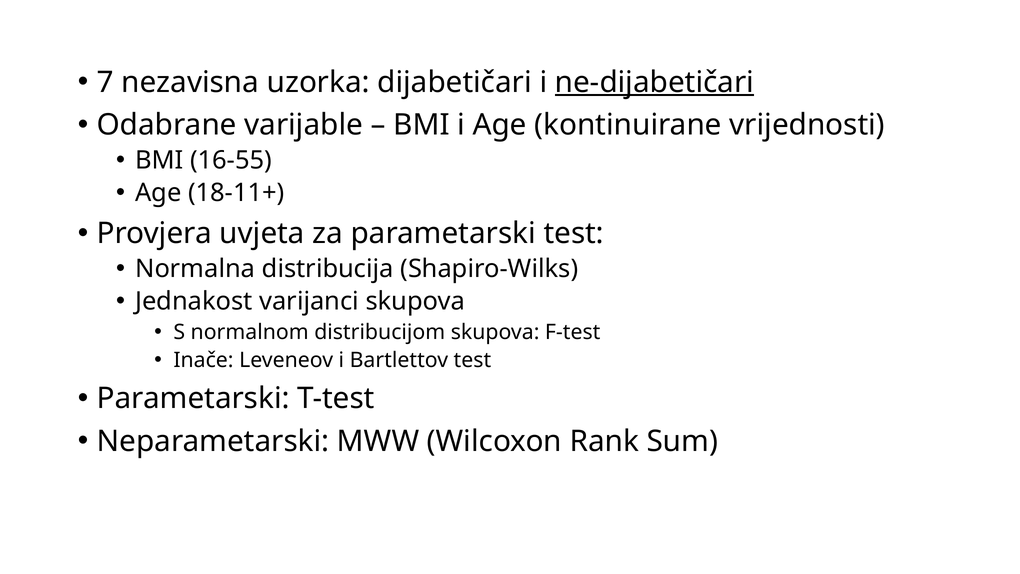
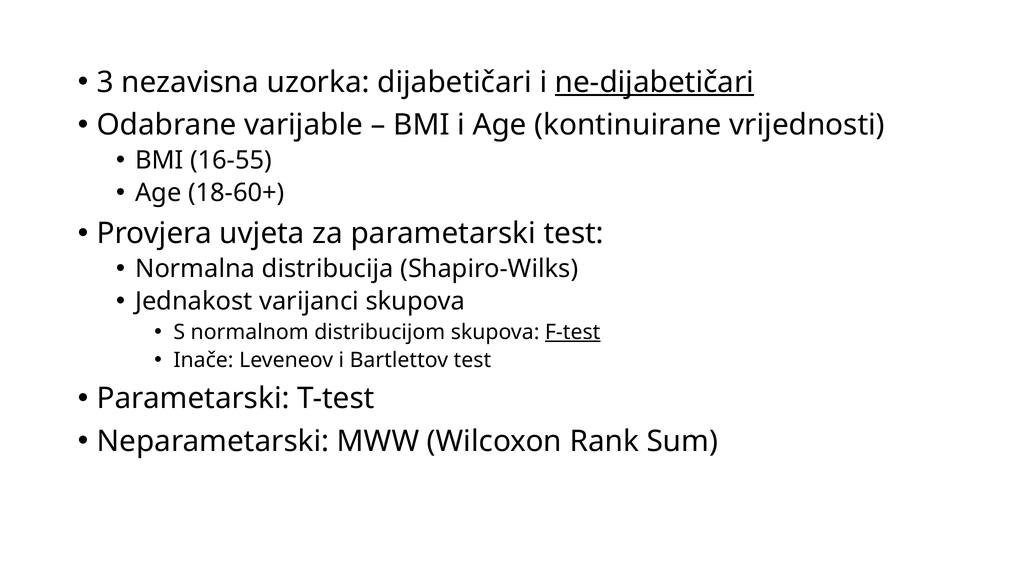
7: 7 -> 3 (105, 82)
18-11+: 18-11+ -> 18-60+ (236, 193)
F-test underline: none -> present (573, 332)
